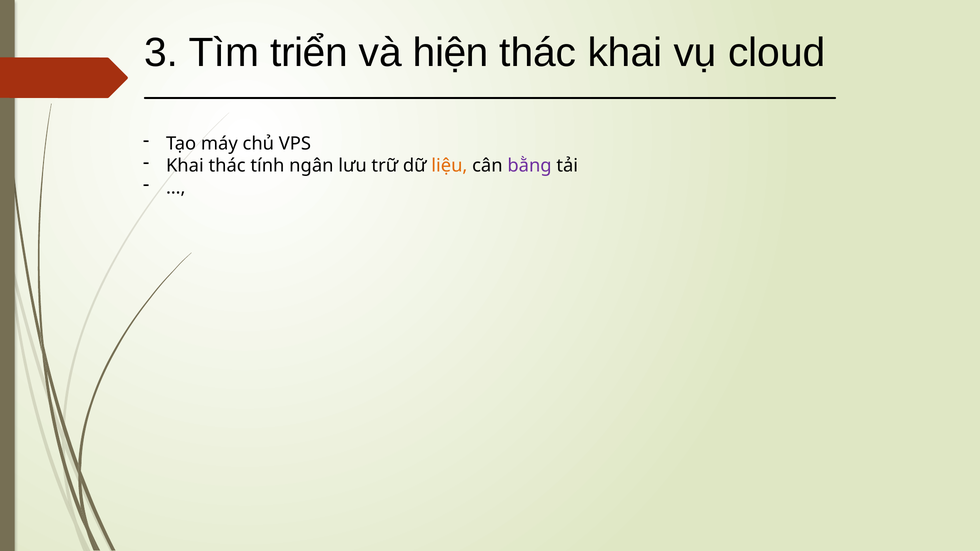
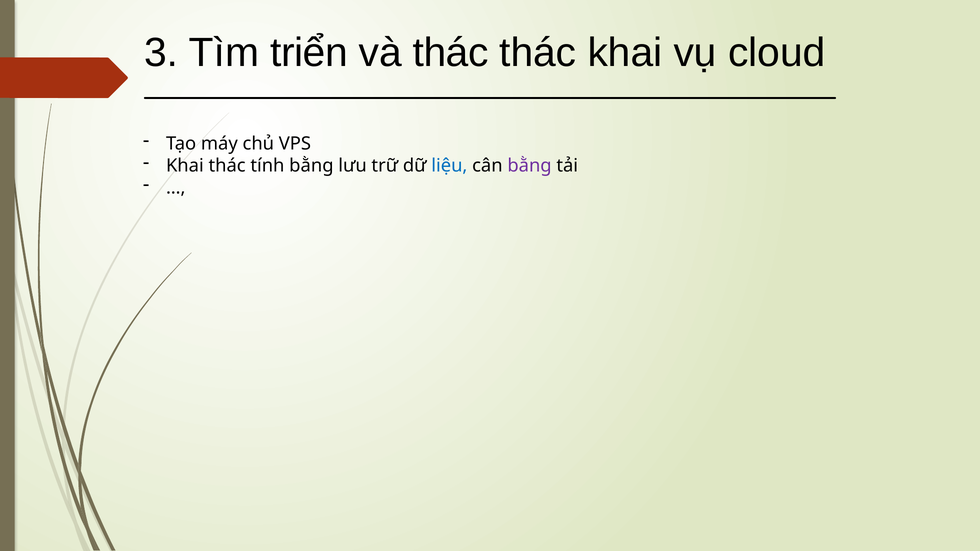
và hiện: hiện -> thác (451, 53)
tính ngân: ngân -> bằng (311, 166)
liệu colour: orange -> blue (449, 166)
